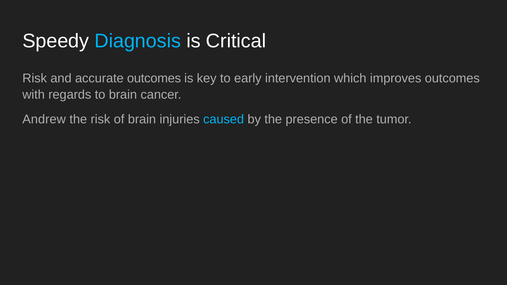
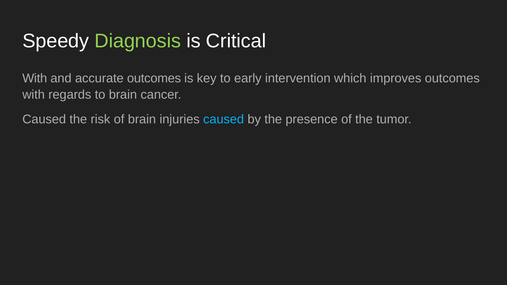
Diagnosis colour: light blue -> light green (138, 41)
Risk: Risk -> With (35, 78)
Andrew: Andrew -> Caused (44, 119)
